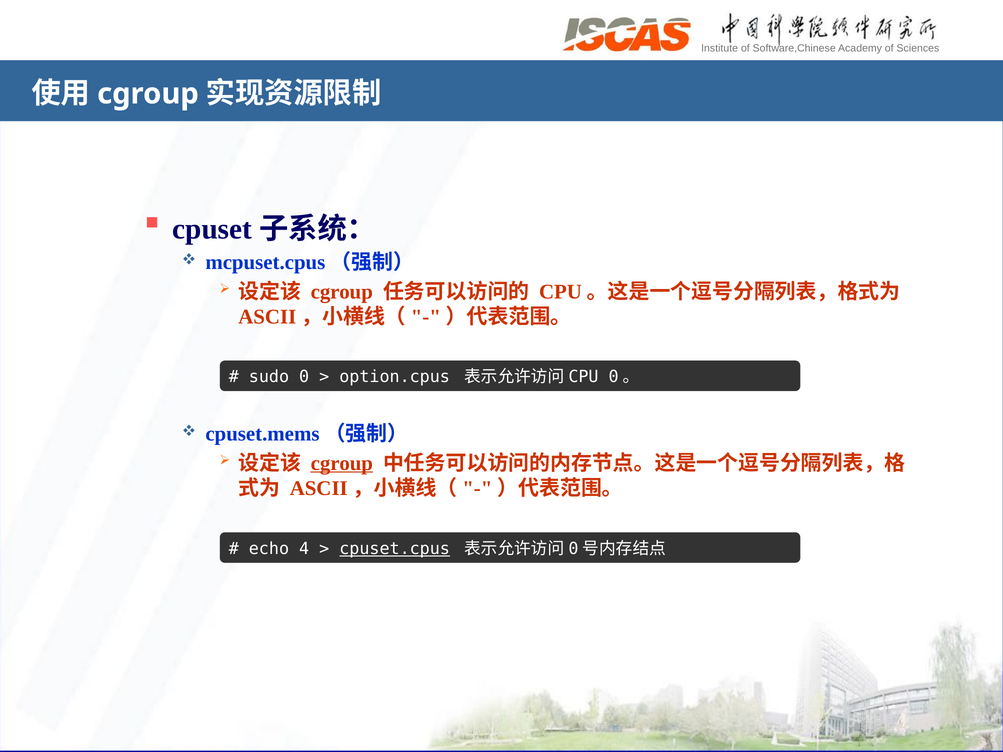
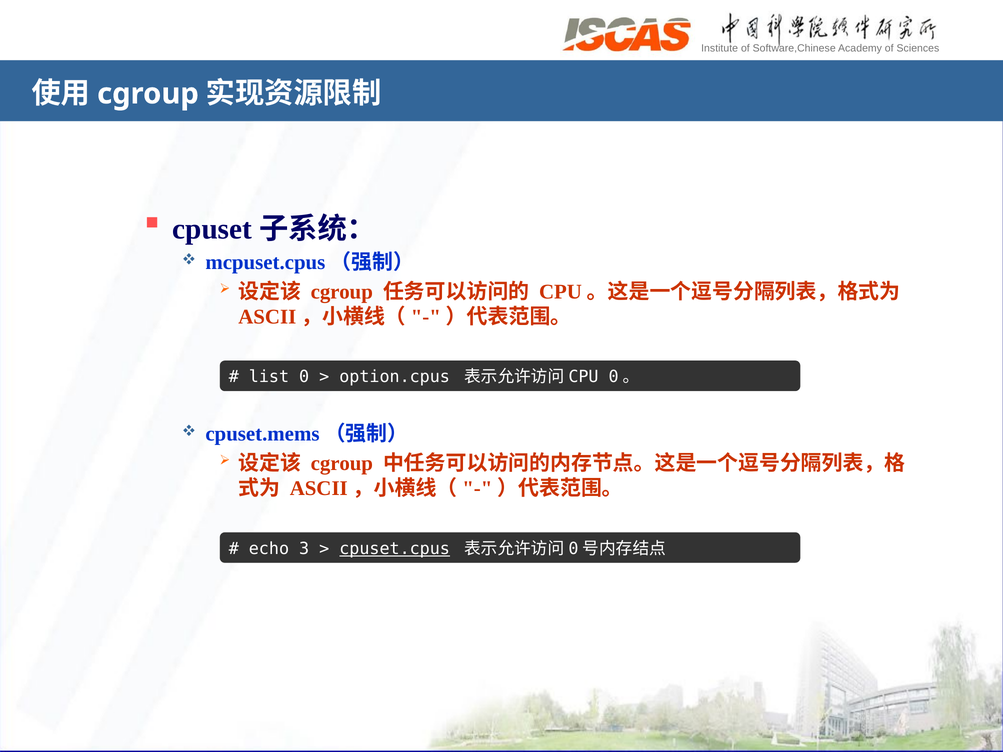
sudo: sudo -> list (269, 377)
cgroup underline: present -> none (342, 463)
4: 4 -> 3 (304, 549)
